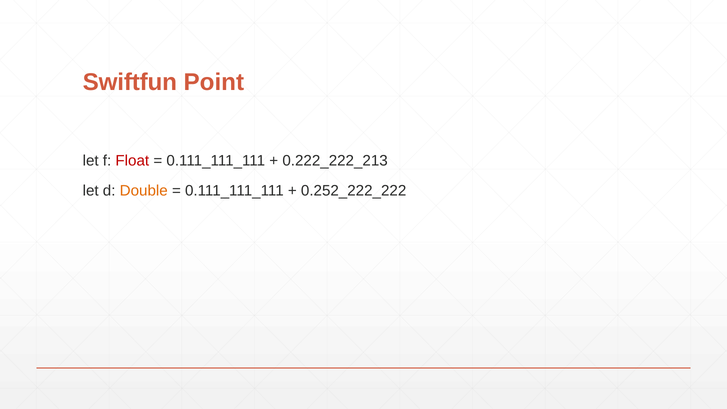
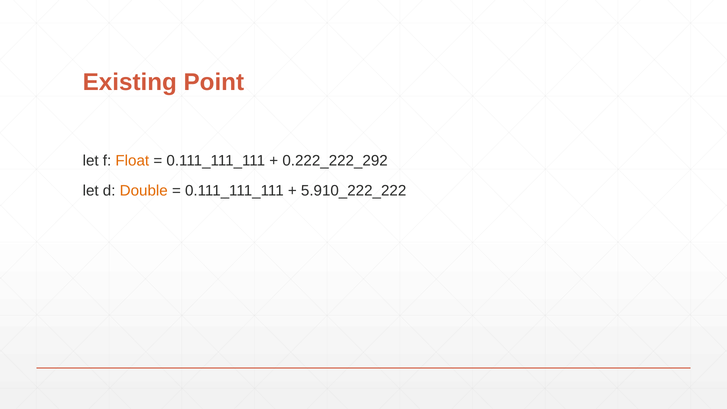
Swiftfun: Swiftfun -> Existing (130, 82)
Float colour: red -> orange (132, 161)
0.222_222_213: 0.222_222_213 -> 0.222_222_292 (335, 161)
0.252_222_222: 0.252_222_222 -> 5.910_222_222 (354, 191)
